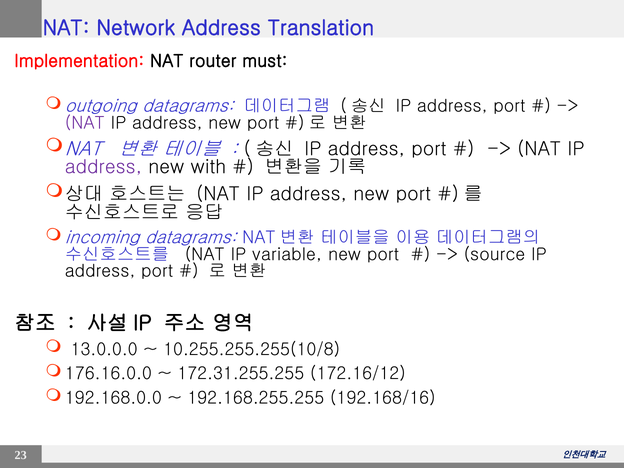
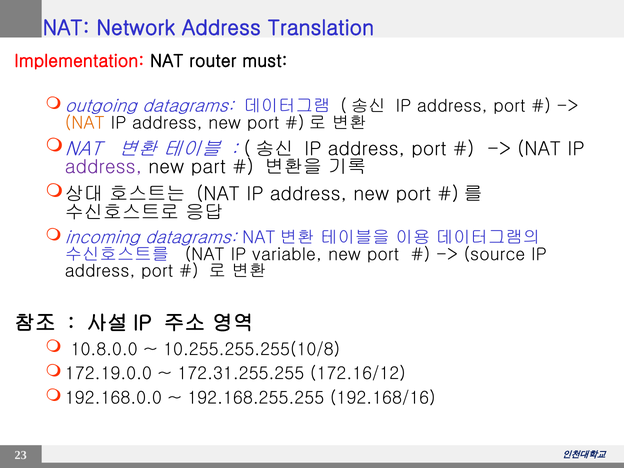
NAT colour: purple -> orange (85, 123)
with: with -> part (208, 167)
13.0.0.0: 13.0.0.0 -> 10.8.0.0 (104, 349)
176.16.0.0: 176.16.0.0 -> 172.19.0.0 (108, 374)
